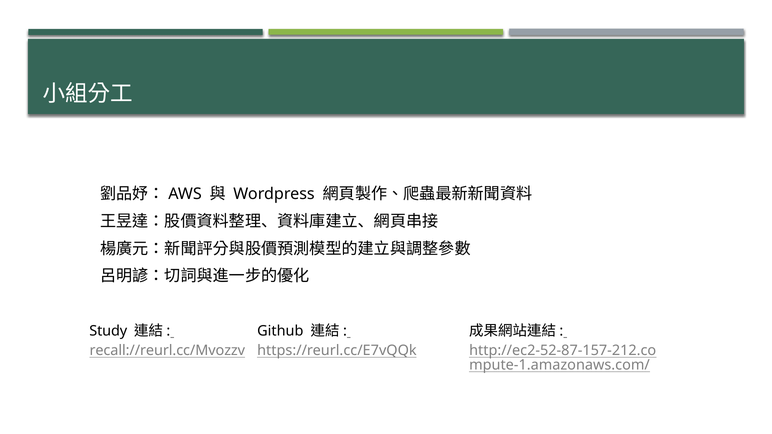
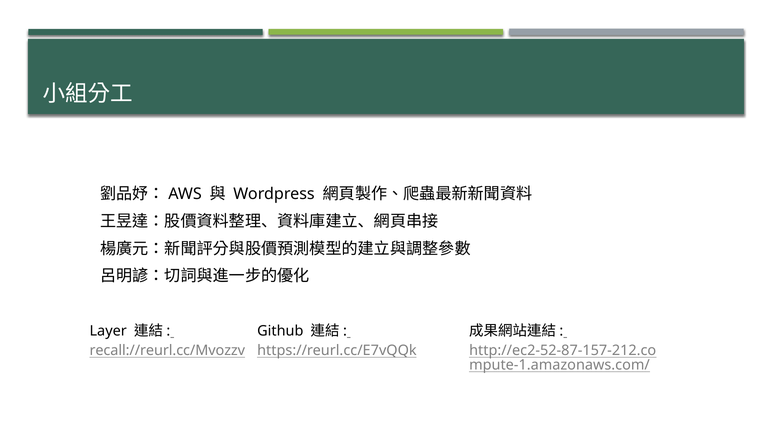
Study: Study -> Layer (108, 331)
